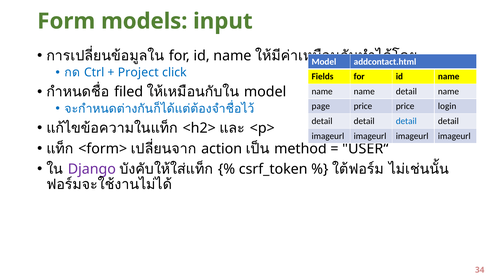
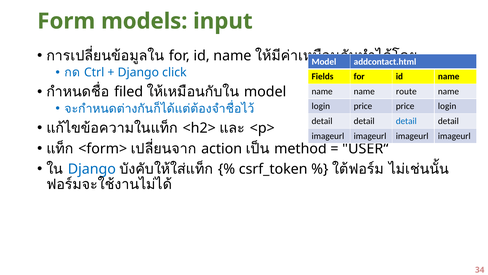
Project: Project -> Django (138, 72)
name detail: detail -> route (406, 91)
page: page -> login (321, 106)
Django colour: purple -> blue (92, 169)
